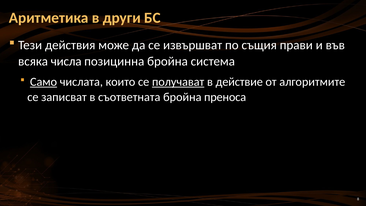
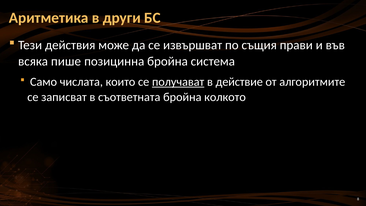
числа: числа -> пише (66, 61)
Само underline: present -> none (44, 82)
преноса: преноса -> колкото (225, 97)
